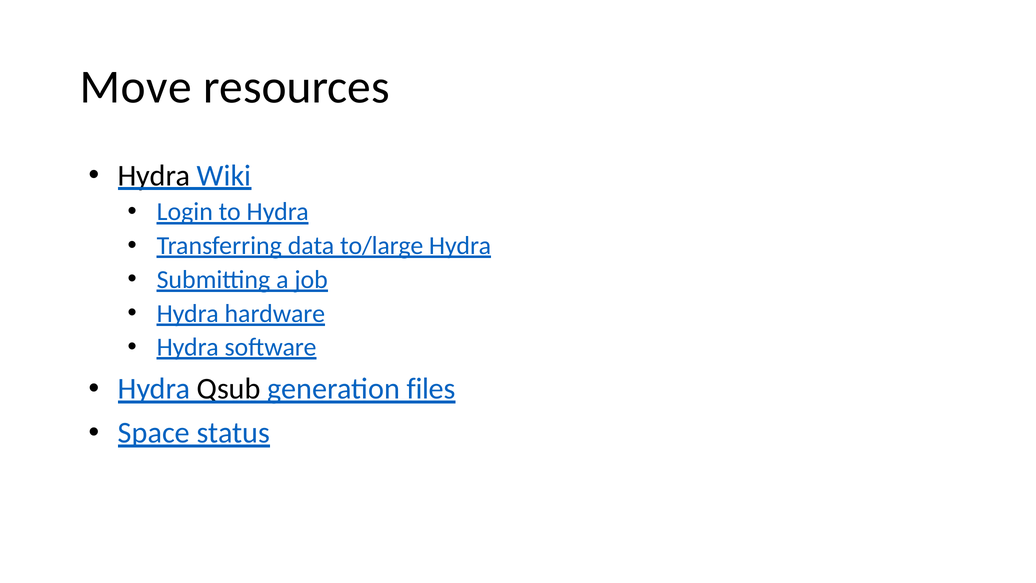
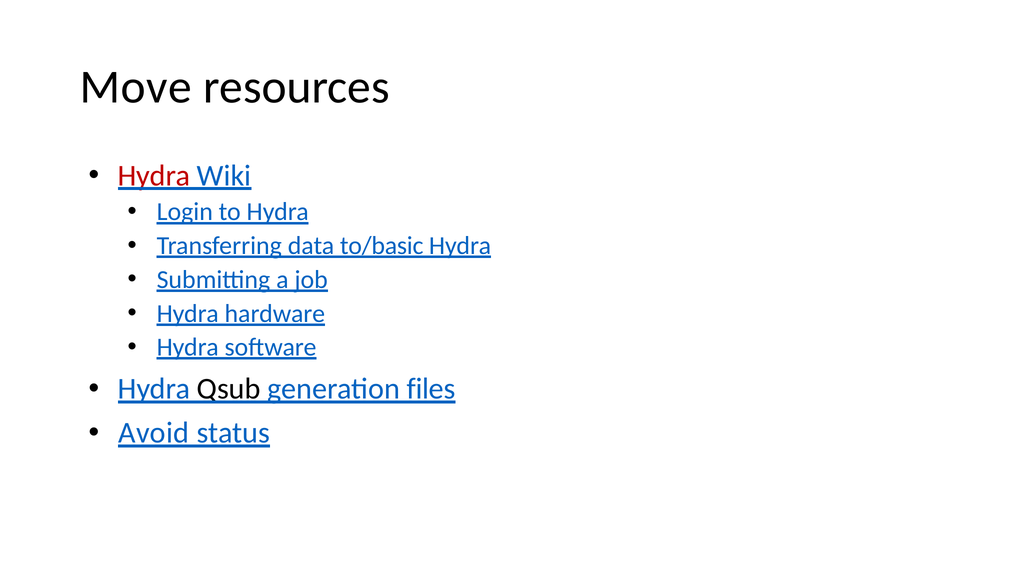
Hydra colour: black -> red (154, 176)
to/large: to/large -> to/basic (382, 246)
Space: Space -> Avoid (154, 433)
